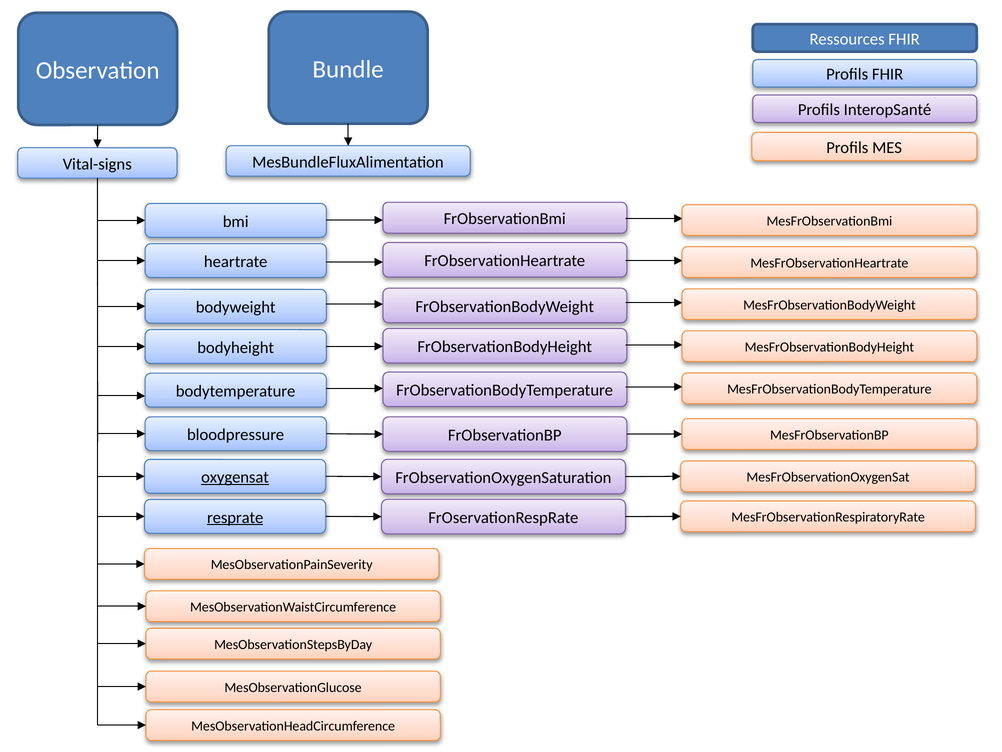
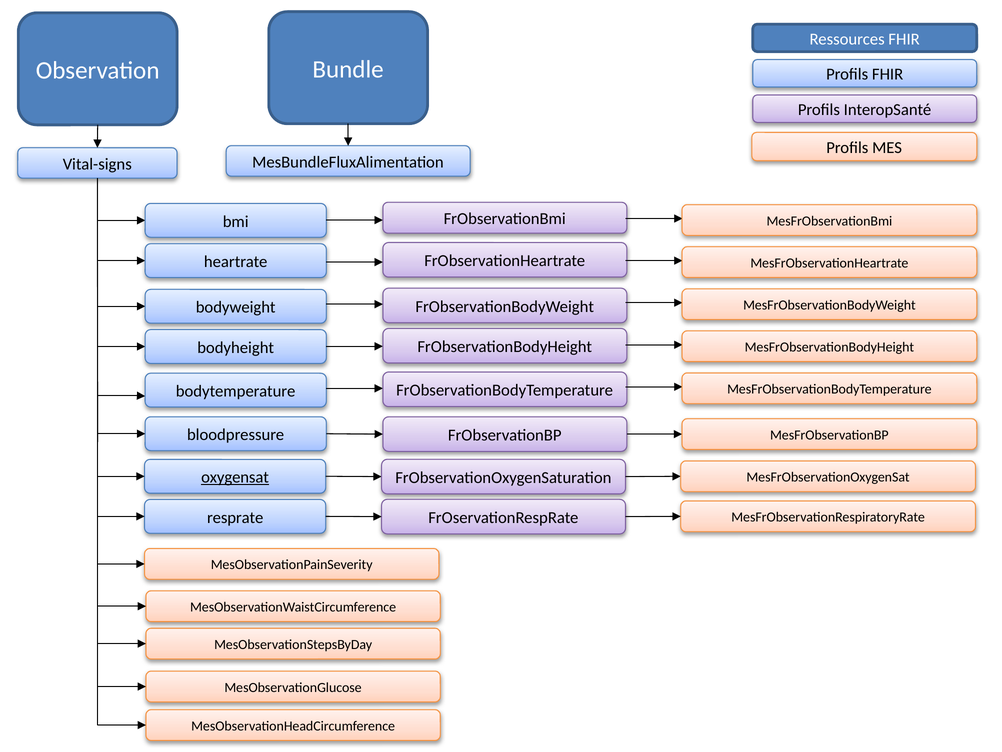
resprate underline: present -> none (235, 517)
